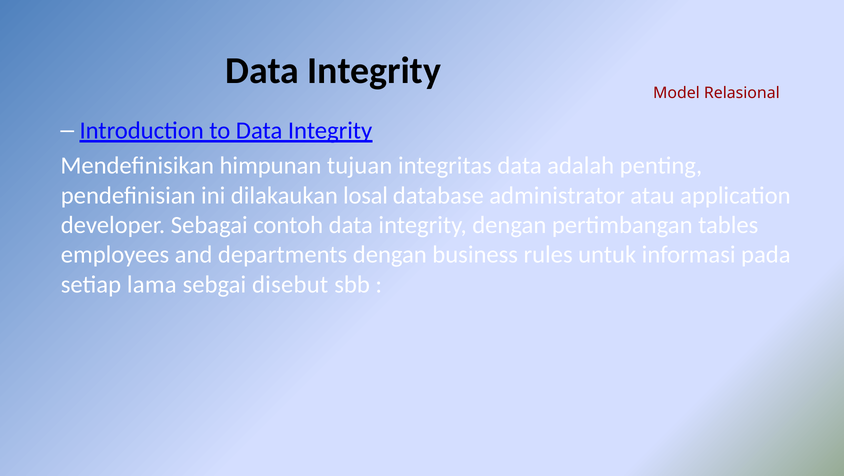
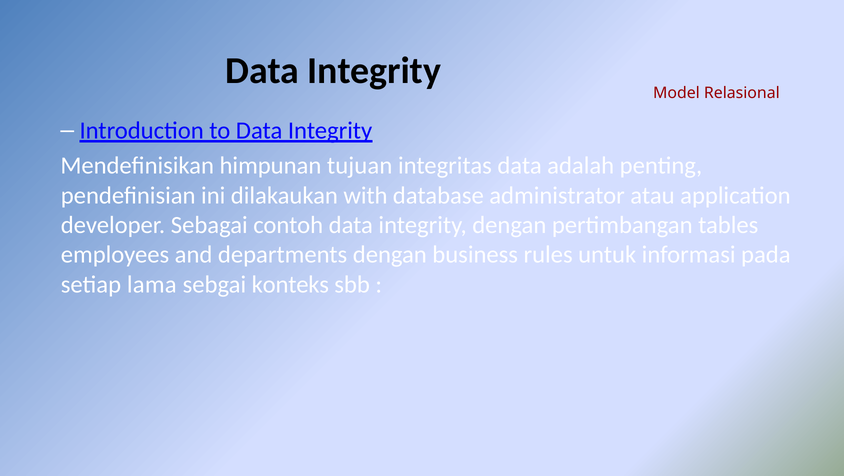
losal: losal -> with (365, 195)
disebut: disebut -> konteks (290, 284)
